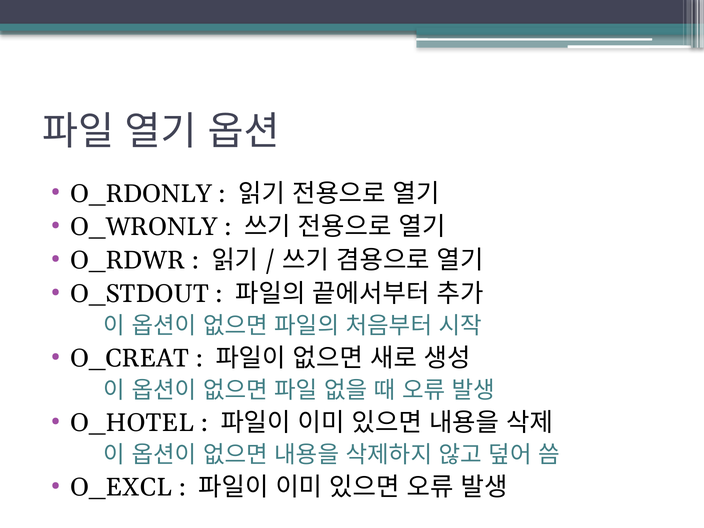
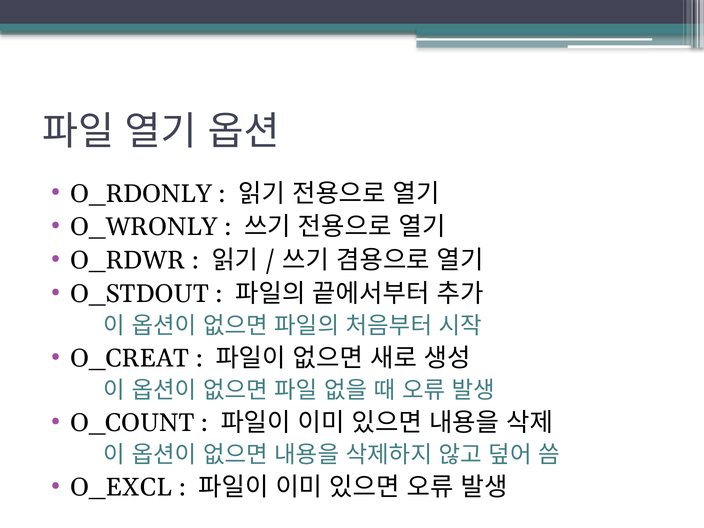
O_HOTEL: O_HOTEL -> O_COUNT (132, 423)
